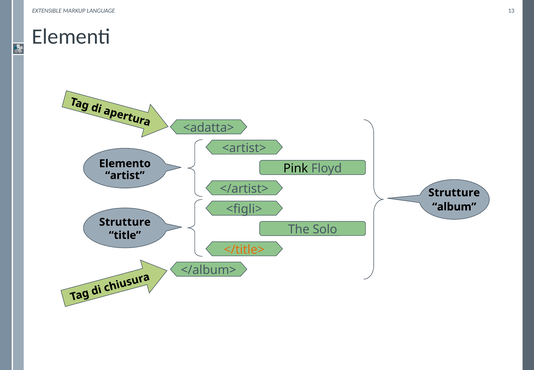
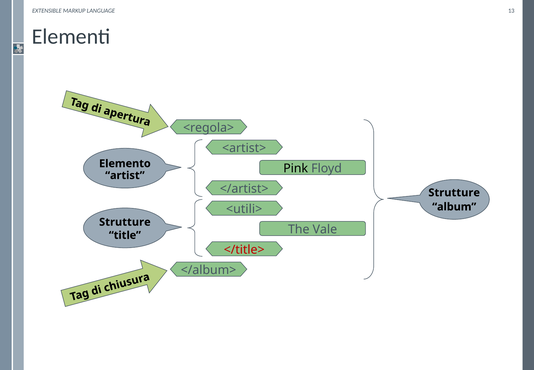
<adatta>: <adatta> -> <regola> (209, 128)
<figli>: <figli> -> <utili> (244, 209)
Solo: Solo -> Vale (325, 229)
</title> colour: orange -> red (244, 249)
